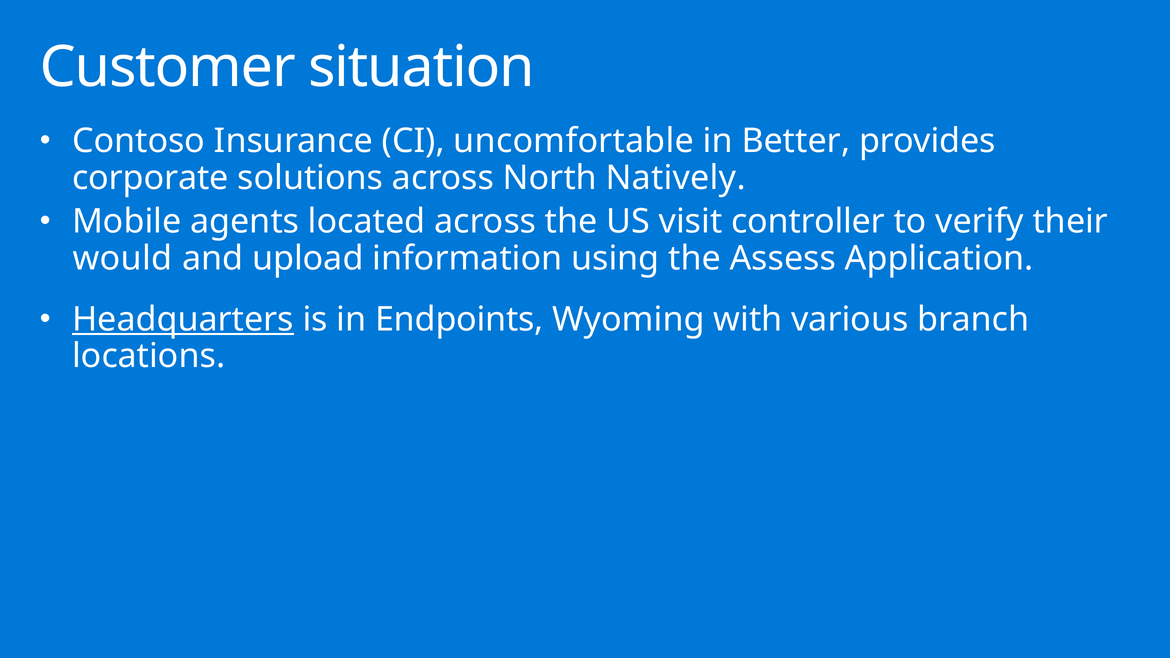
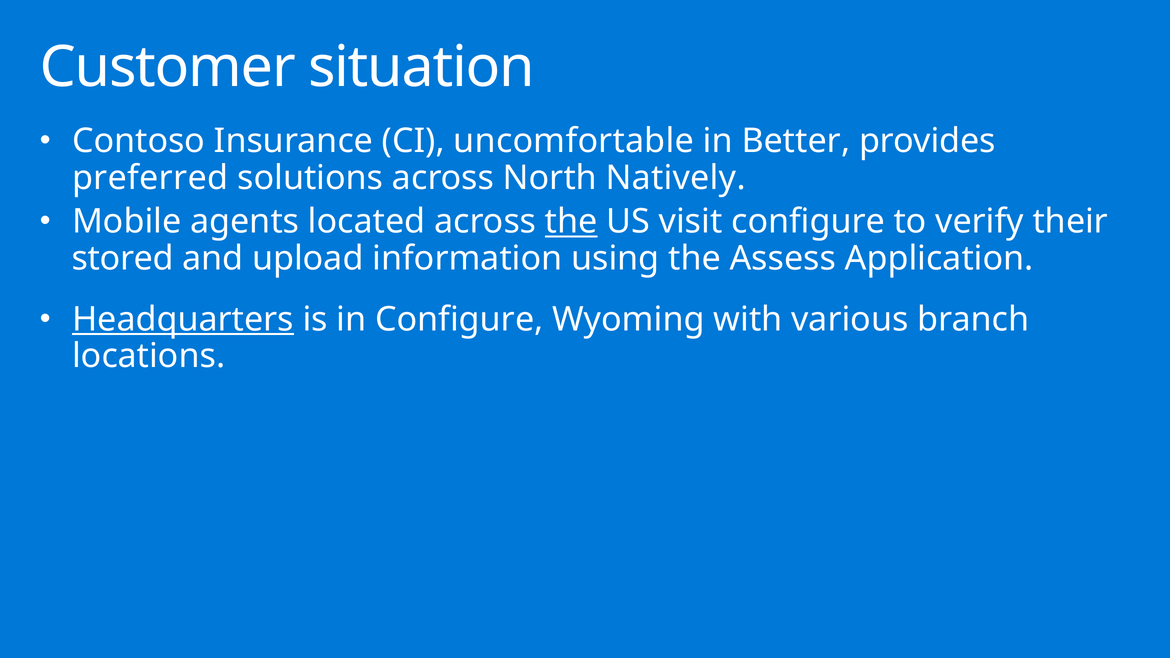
corporate: corporate -> preferred (150, 178)
the underline: none -> present (571, 222)
visit controller: controller -> configure (808, 222)
would: would -> stored (123, 259)
in Endpoints: Endpoints -> Configure (459, 319)
